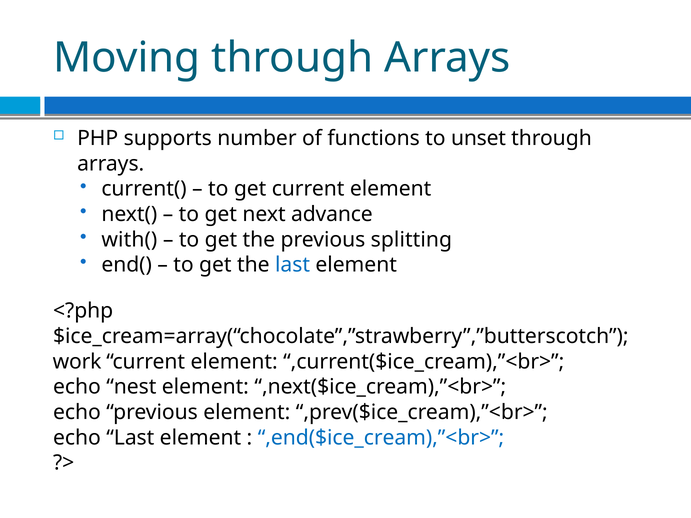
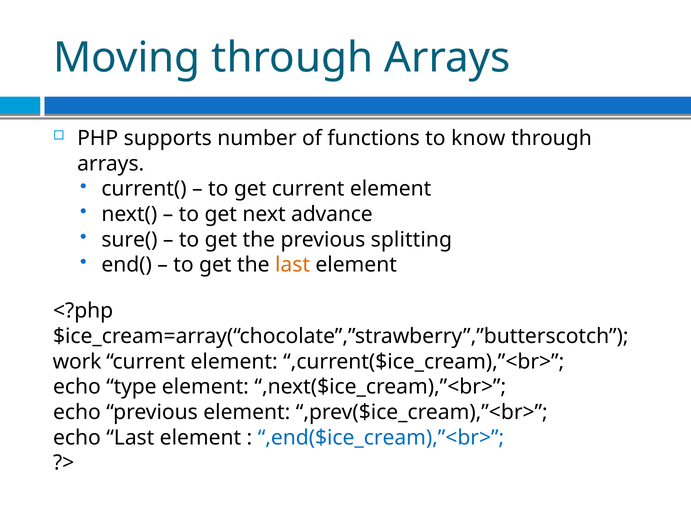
unset: unset -> know (478, 138)
with(: with( -> sure( (129, 240)
last colour: blue -> orange (293, 265)
nest: nest -> type (131, 387)
